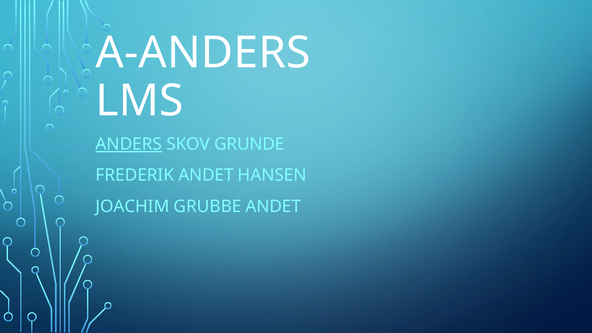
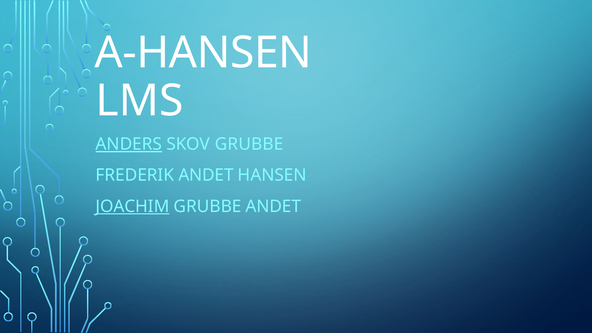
A-ANDERS: A-ANDERS -> A-HANSEN (203, 53)
SKOV GRUNDE: GRUNDE -> GRUBBE (249, 144)
JOACHIM underline: none -> present (132, 206)
